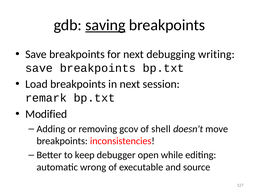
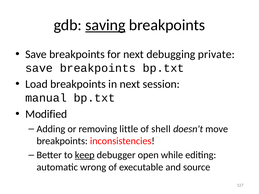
writing: writing -> private (216, 54)
remark: remark -> manual (46, 98)
gcov: gcov -> little (129, 129)
keep underline: none -> present (85, 155)
